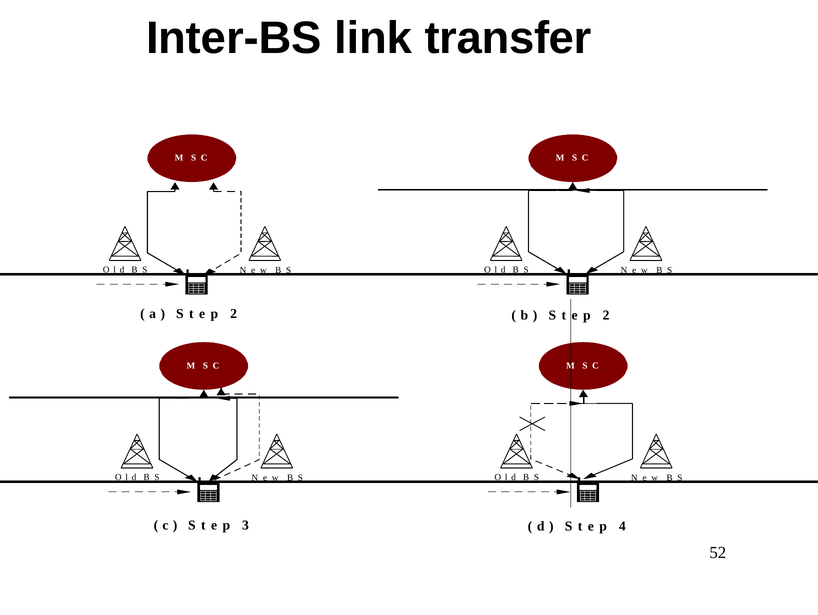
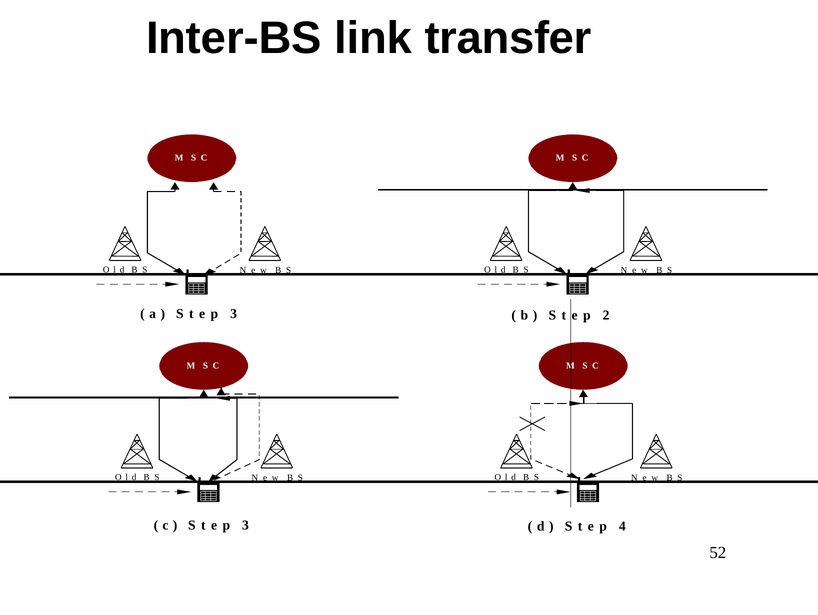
2: 2 -> 3 (234, 313)
